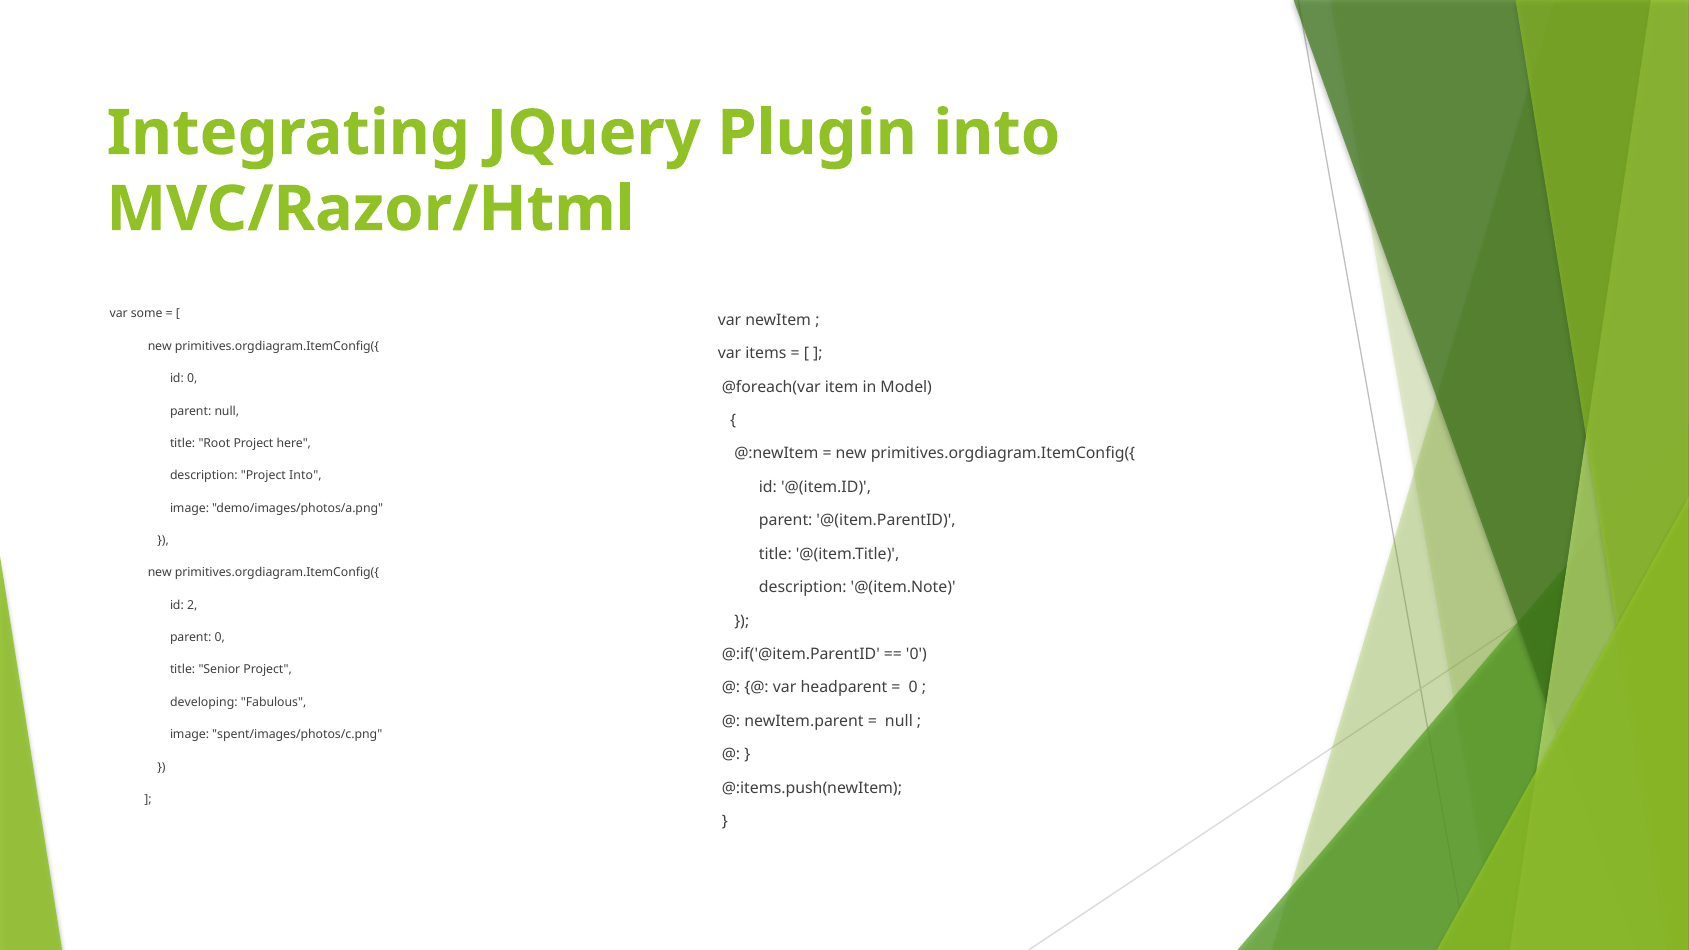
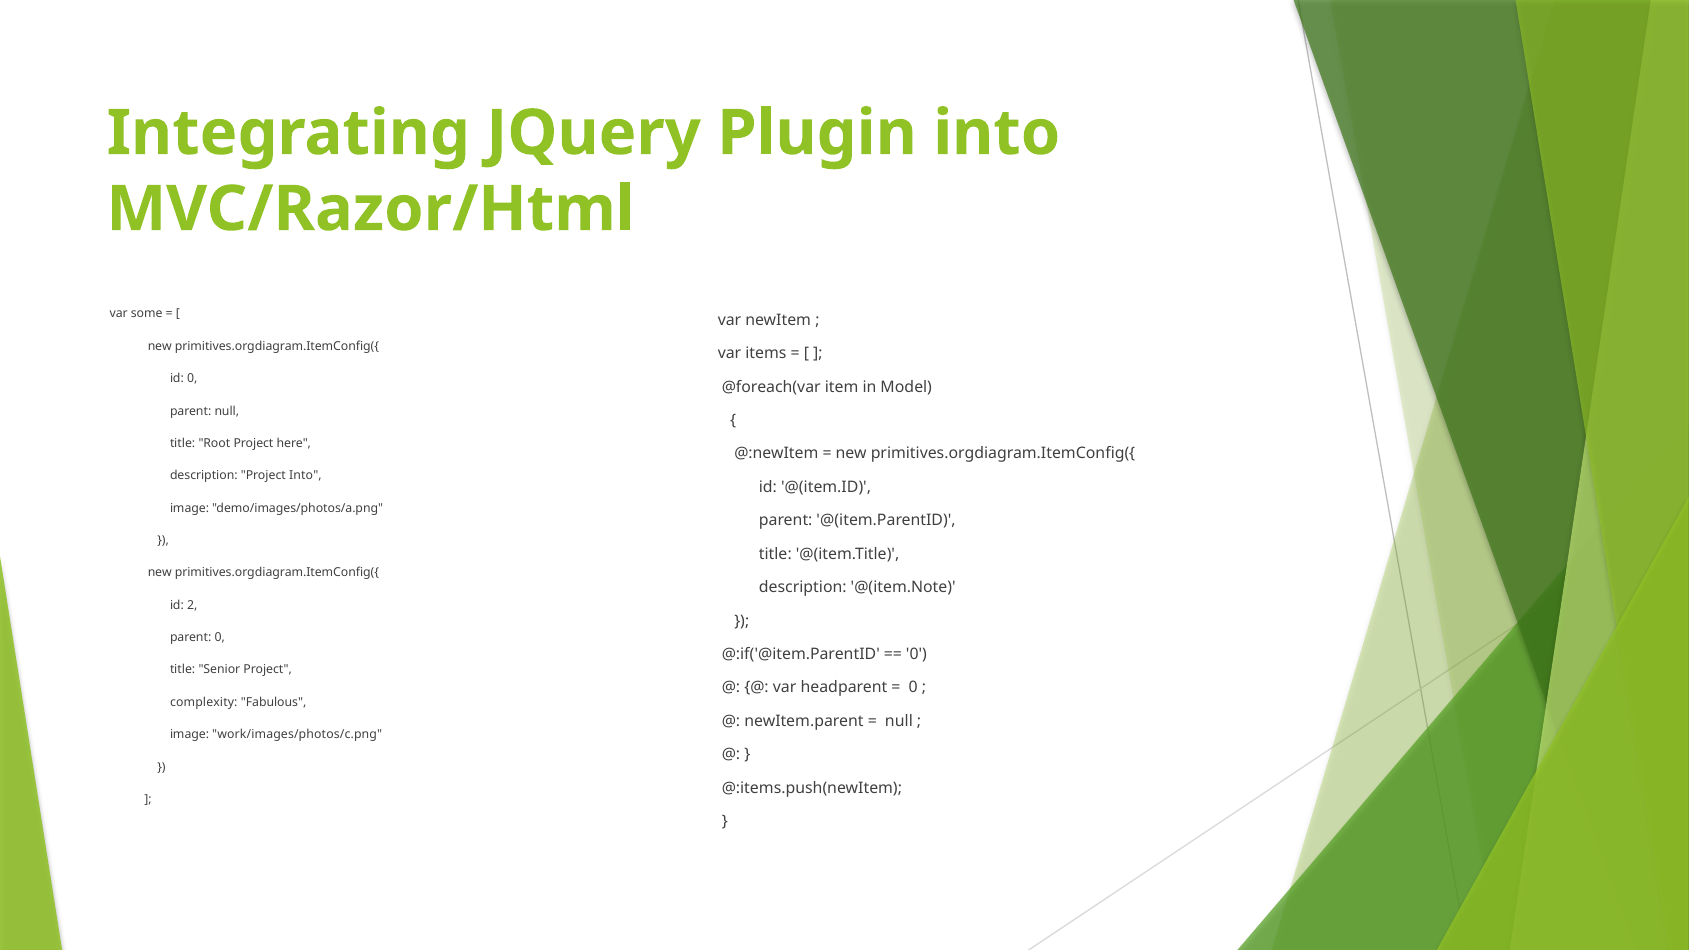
developing: developing -> complexity (204, 702)
spent/images/photos/c.png: spent/images/photos/c.png -> work/images/photos/c.png (297, 735)
